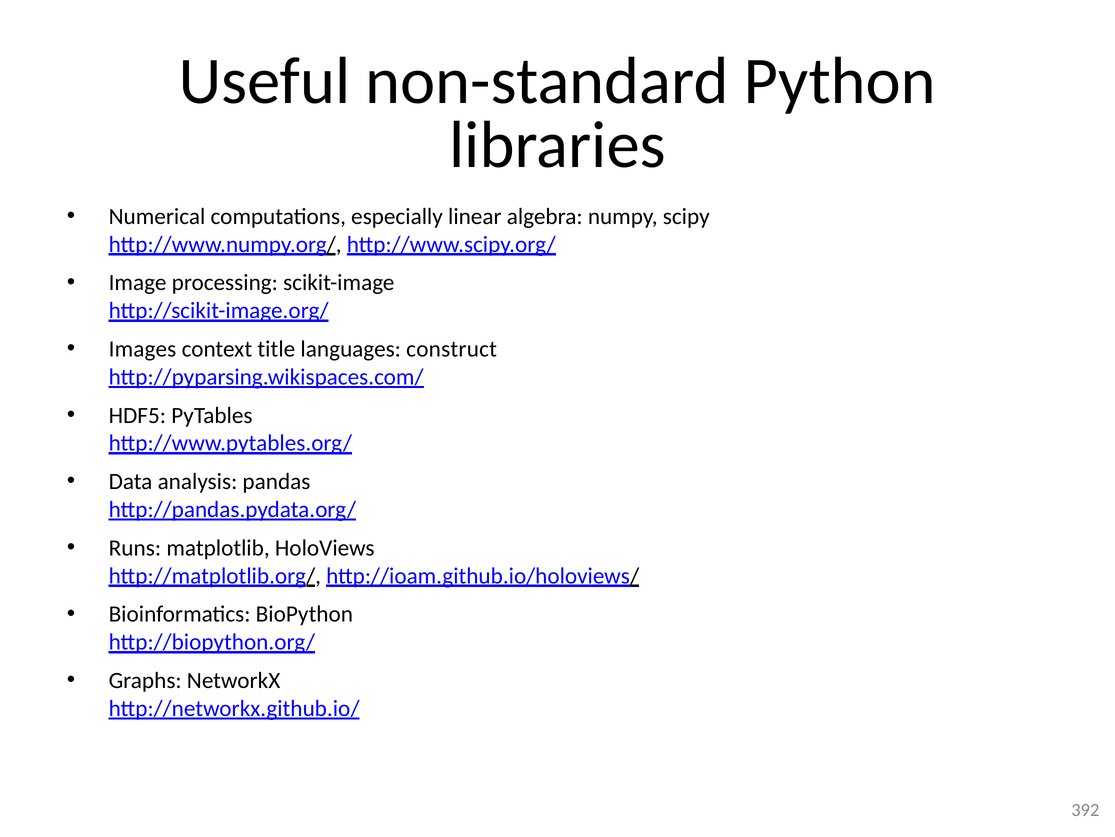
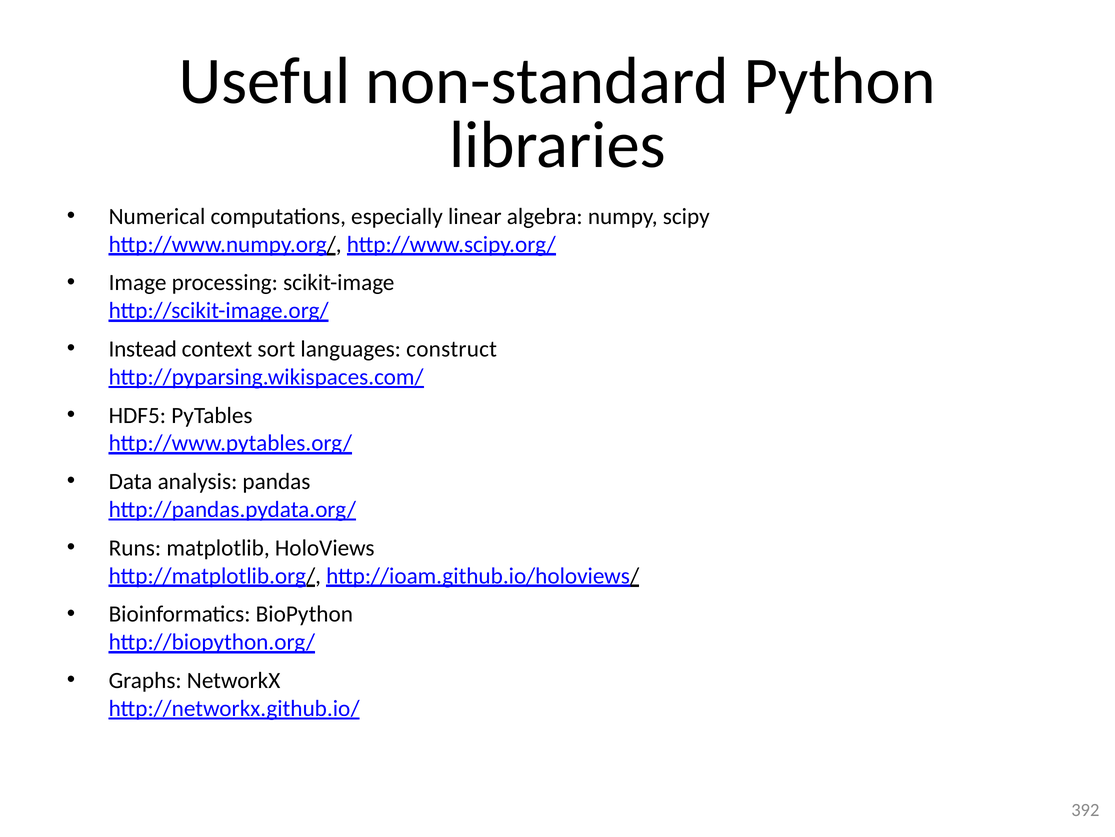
Images: Images -> Instead (143, 349)
title: title -> sort (276, 349)
